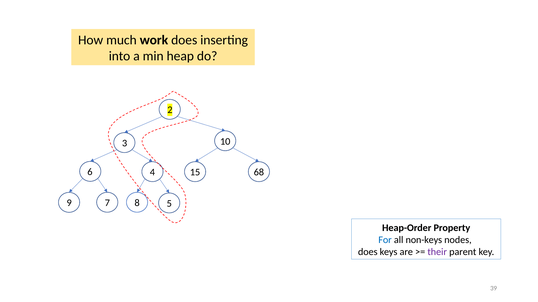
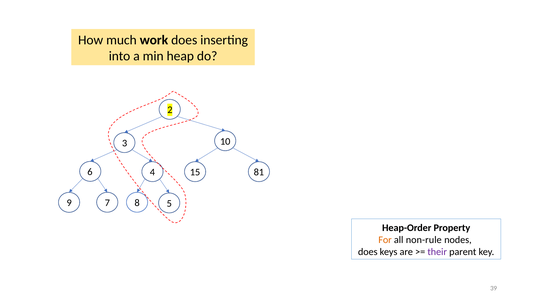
68: 68 -> 81 (259, 173)
For colour: blue -> orange (385, 240)
non-keys: non-keys -> non-rule (424, 240)
